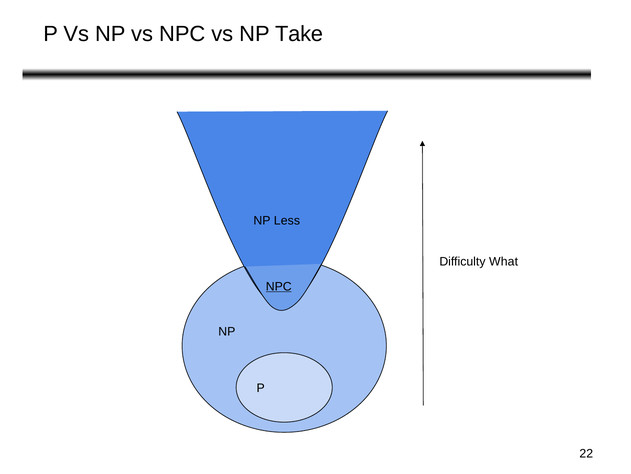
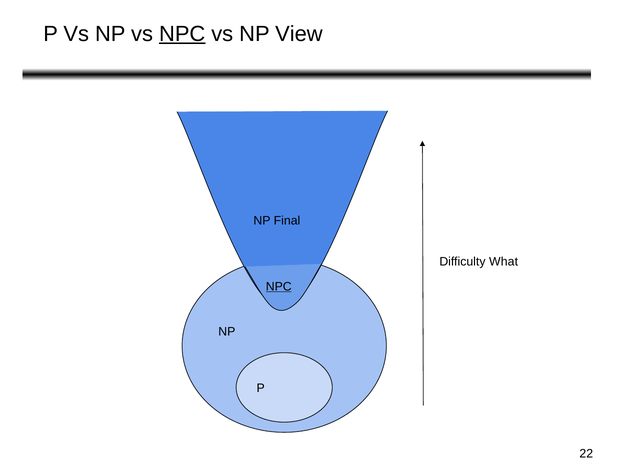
NPC underline: none -> present (182, 34)
Take: Take -> View (299, 34)
Less: Less -> Final (287, 221)
